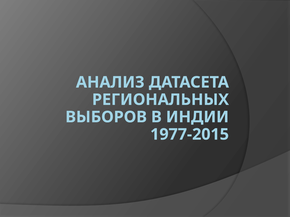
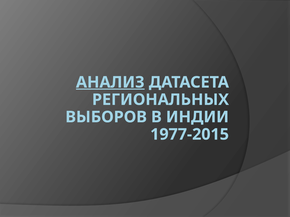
АНАЛИЗ underline: none -> present (110, 82)
